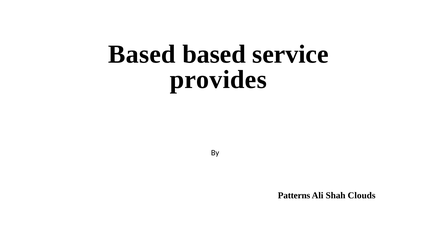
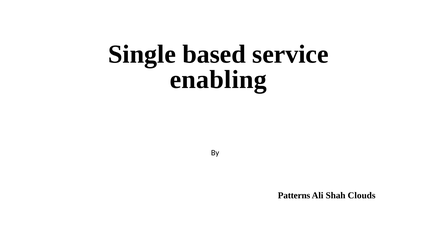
Based: Based -> Single (142, 54)
provides: provides -> enabling (218, 79)
